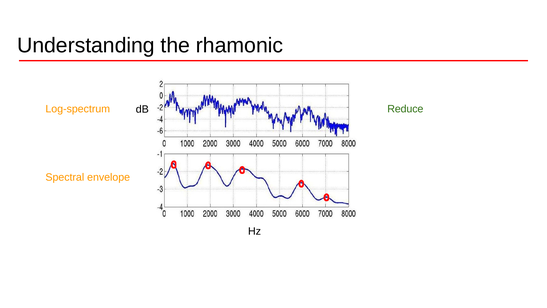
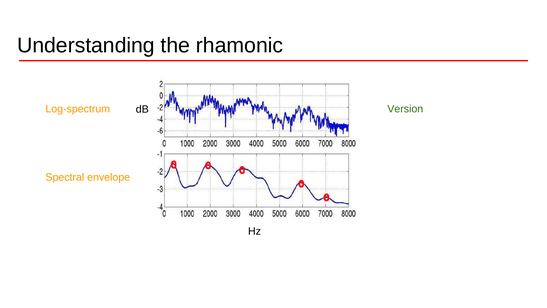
Reduce: Reduce -> Version (405, 109)
